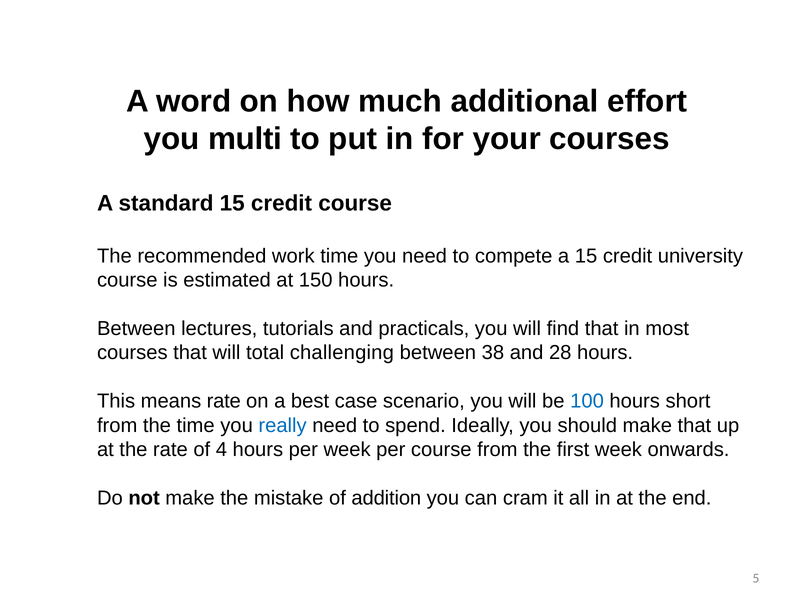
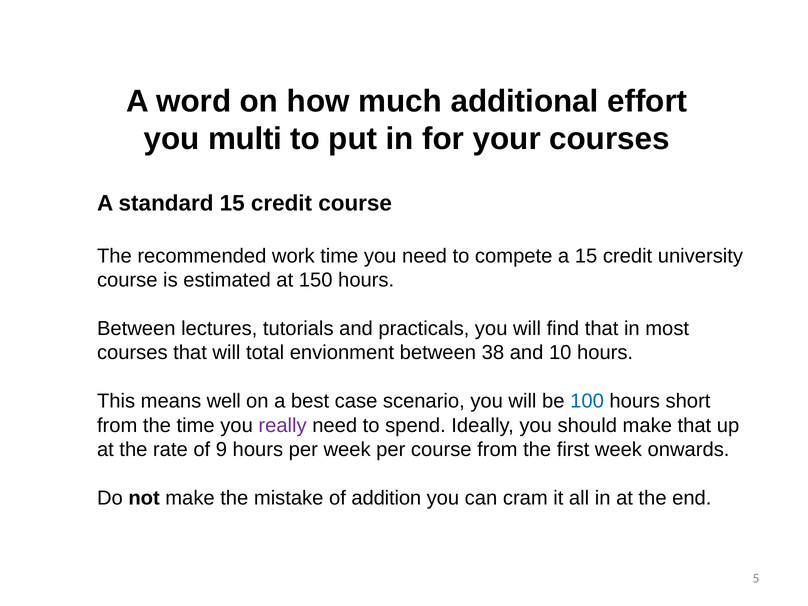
challenging: challenging -> envionment (342, 353)
28: 28 -> 10 (560, 353)
means rate: rate -> well (224, 401)
really colour: blue -> purple (283, 426)
4: 4 -> 9 (221, 450)
